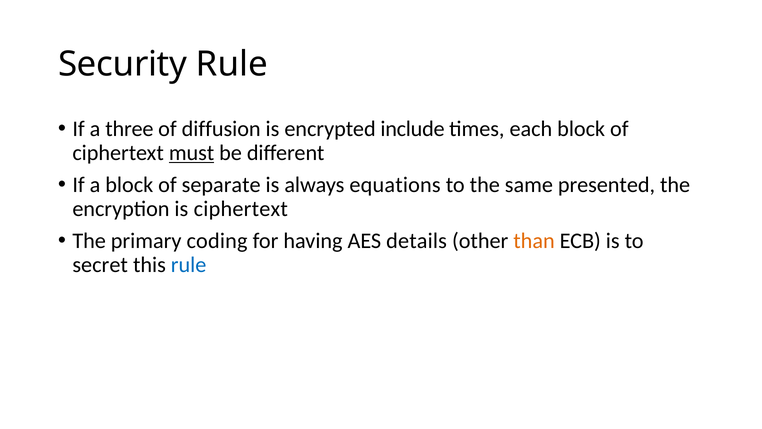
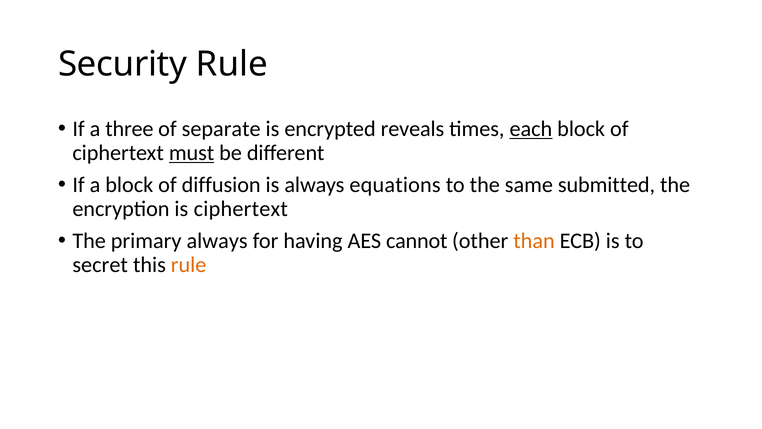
diffusion: diffusion -> separate (221, 129)
include: include -> reveals (412, 129)
each underline: none -> present (531, 129)
separate: separate -> diffusion (221, 185)
presented: presented -> submitted (606, 185)
primary coding: coding -> always (217, 241)
details: details -> cannot (417, 241)
rule colour: blue -> orange (189, 265)
